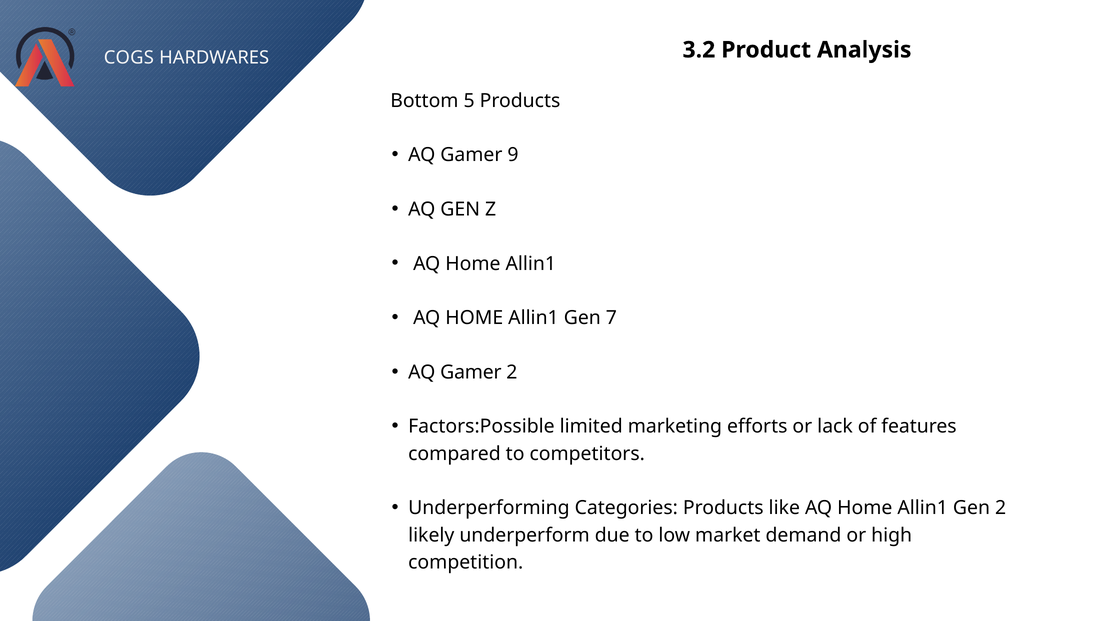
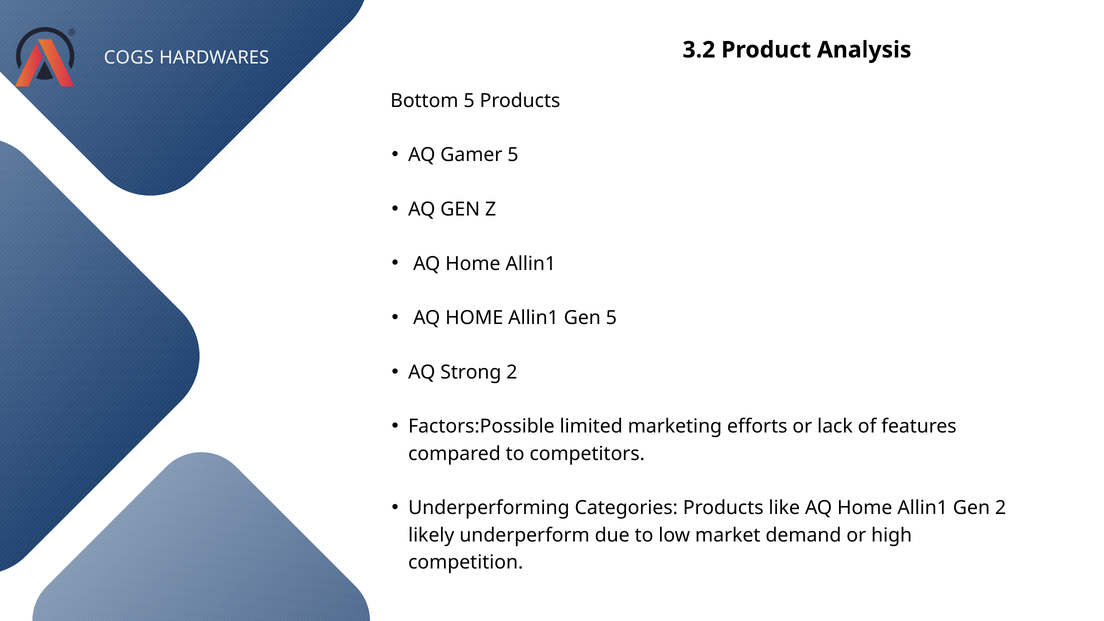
Gamer 9: 9 -> 5 (513, 155)
Gen 7: 7 -> 5 (611, 318)
Gamer: Gamer -> Strong (471, 372)
